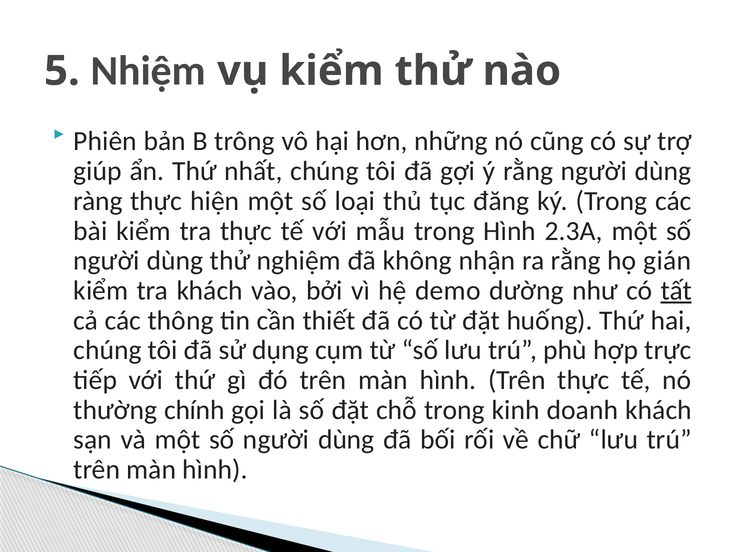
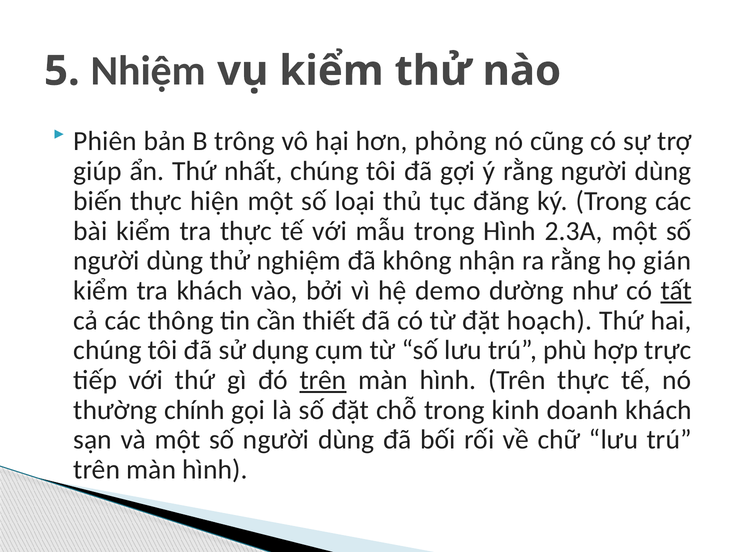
những: những -> phỏng (451, 141)
ràng: ràng -> biến (98, 201)
huống: huống -> hoạch (550, 320)
trên underline: none -> present (323, 380)
